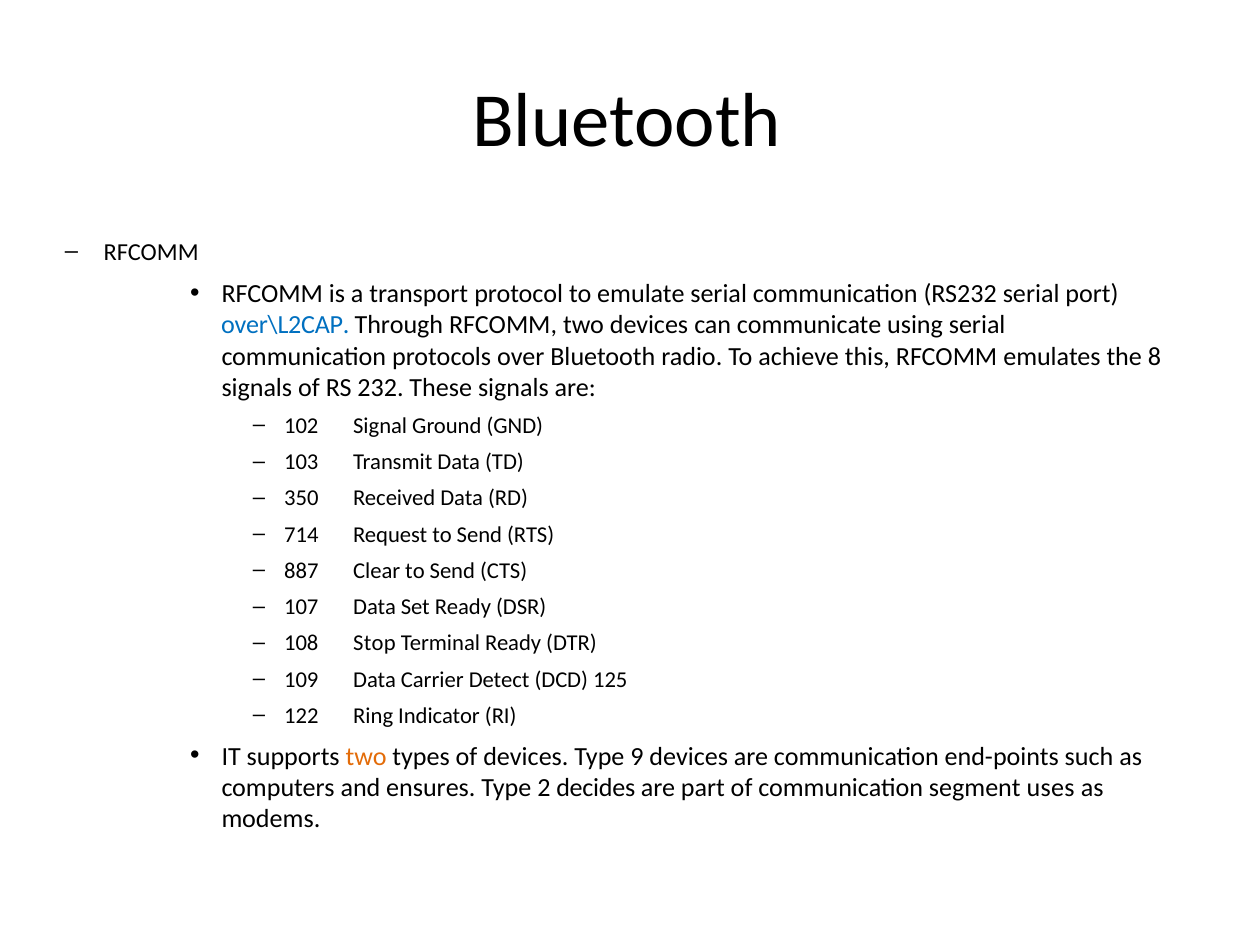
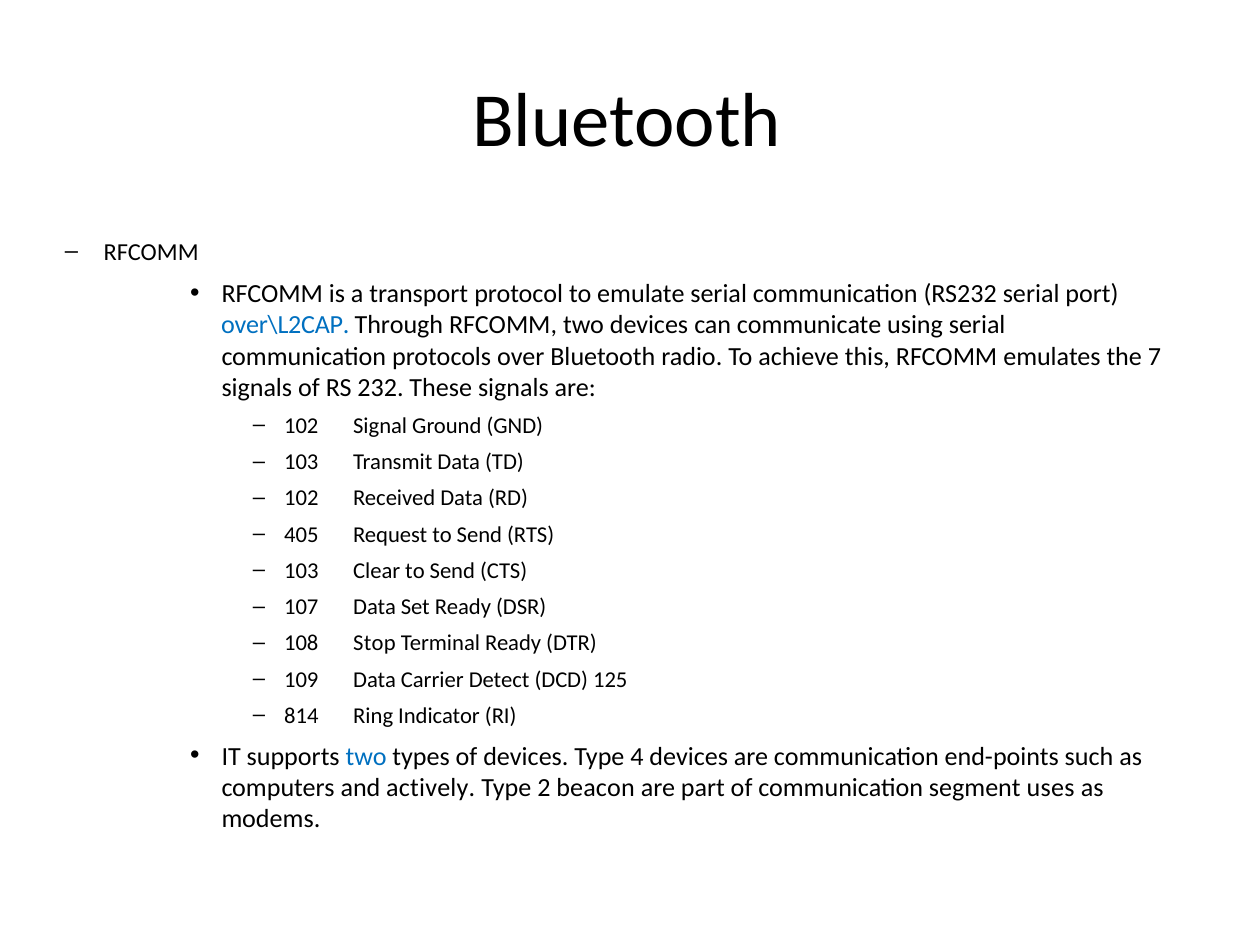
8: 8 -> 7 (1155, 357)
350: 350 -> 102 (301, 499)
714: 714 -> 405 (301, 535)
887: 887 -> 103 (301, 571)
122: 122 -> 814 (301, 716)
two colour: orange -> blue (366, 757)
9: 9 -> 4 (637, 757)
ensures: ensures -> actively (431, 788)
decides: decides -> beacon (596, 788)
